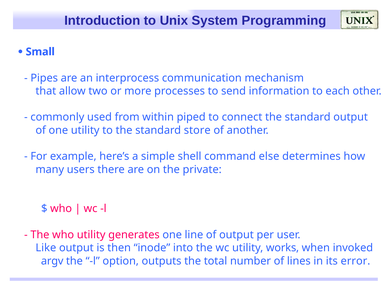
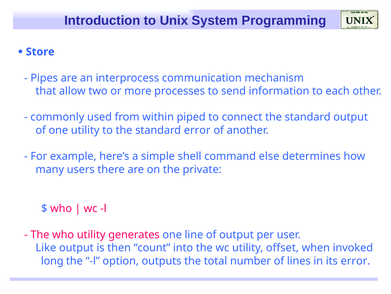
Small: Small -> Store (40, 52)
standard store: store -> error (197, 130)
inode: inode -> count (152, 247)
works: works -> offset (282, 247)
argv: argv -> long (52, 260)
